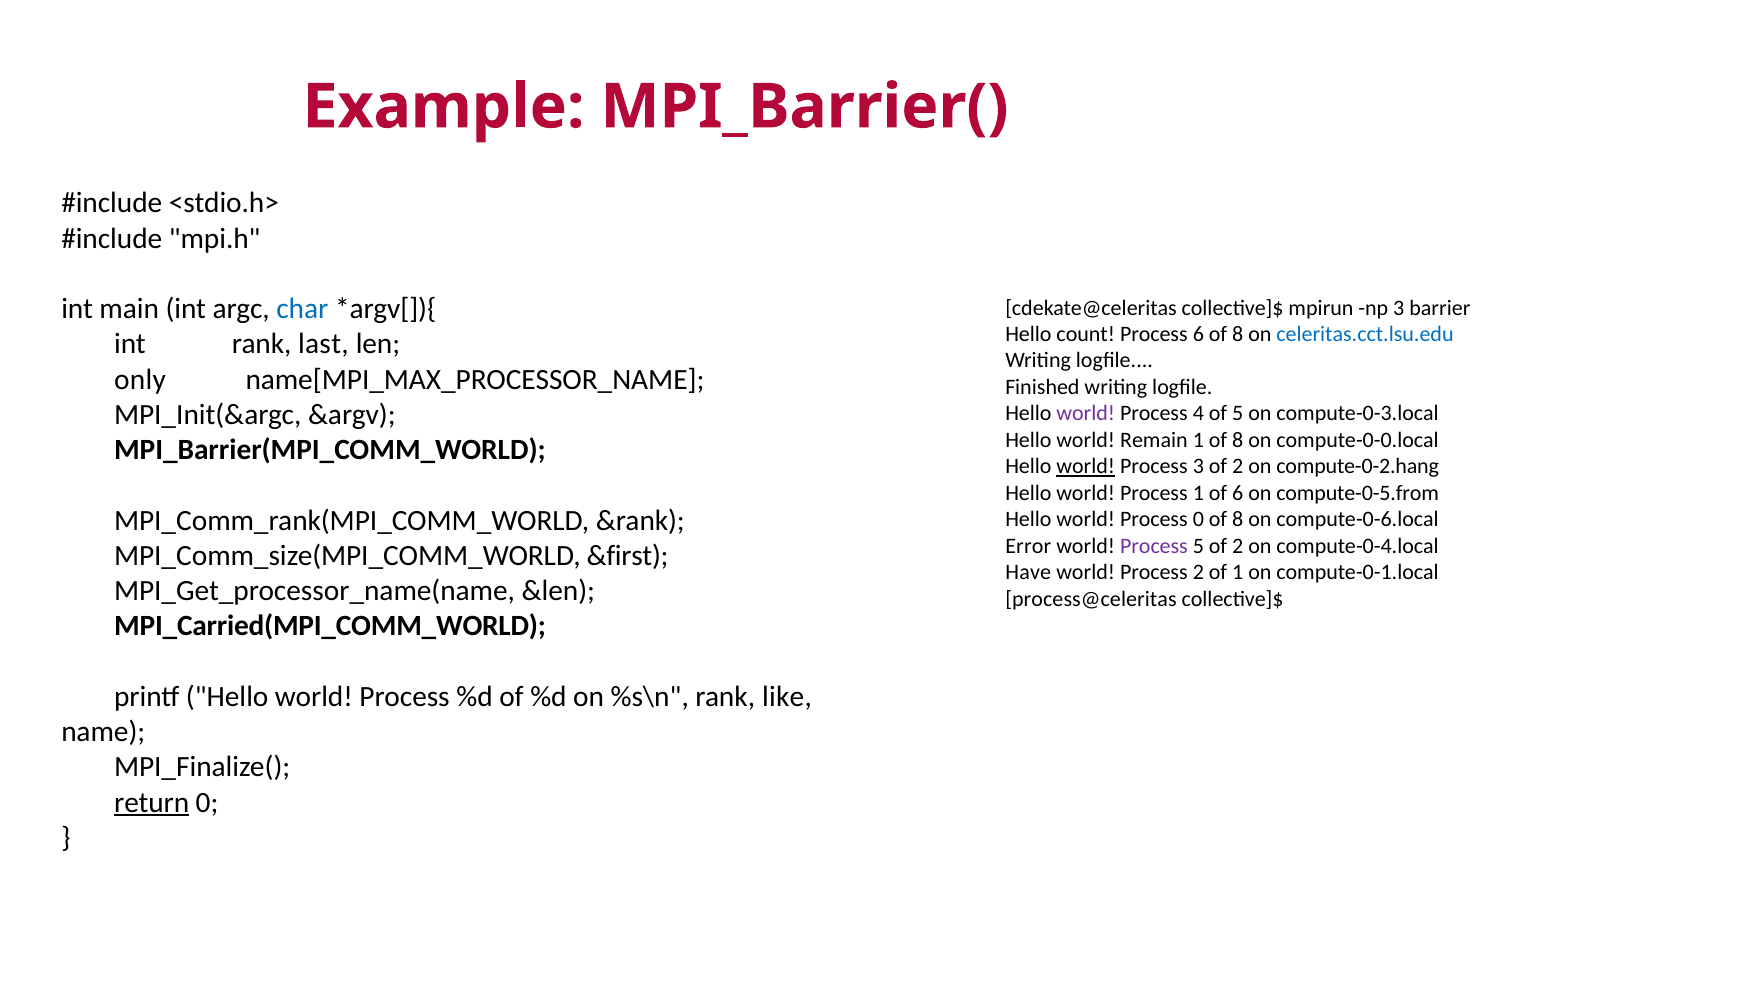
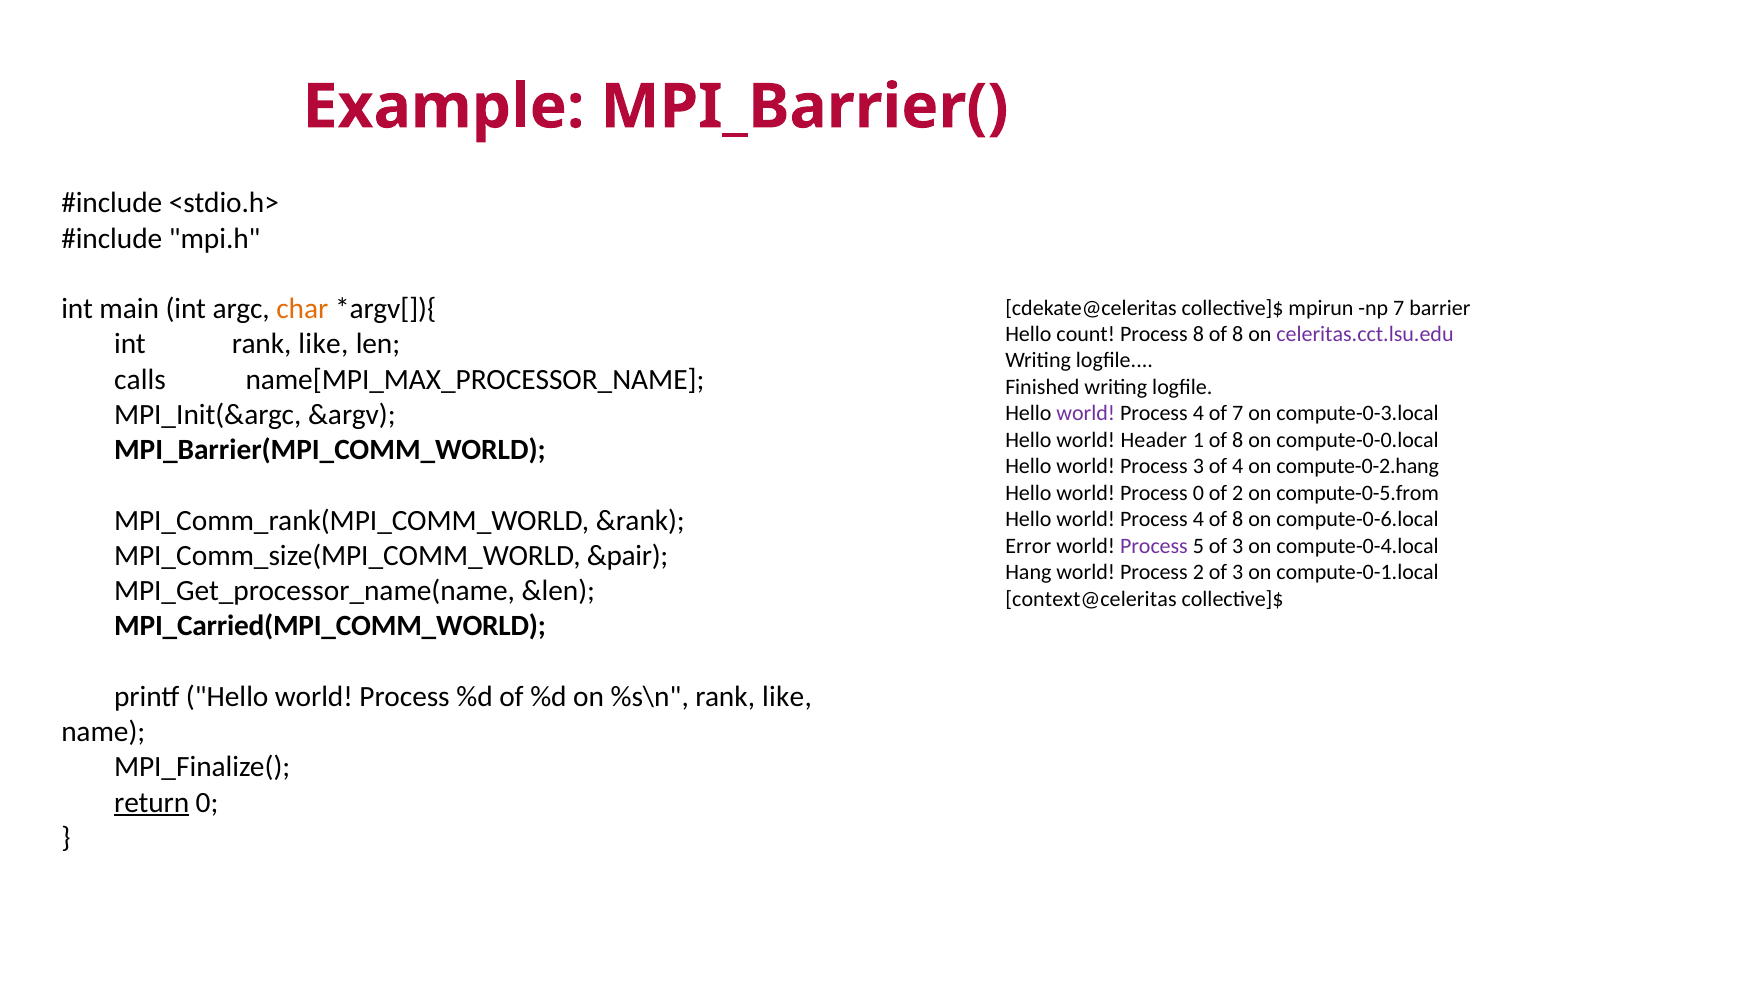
char colour: blue -> orange (302, 309)
np 3: 3 -> 7 (1399, 308)
Process 6: 6 -> 8 (1198, 334)
celeritas.cct.lsu.edu colour: blue -> purple (1365, 334)
int rank last: last -> like (323, 344)
only: only -> calls (140, 379)
of 5: 5 -> 7 (1238, 414)
Remain: Remain -> Header (1154, 440)
world underline: present -> none (1086, 467)
3 of 2: 2 -> 4 (1238, 467)
Process 1: 1 -> 0 (1198, 493)
of 6: 6 -> 2 (1238, 493)
0: 0 -> 4 (1198, 520)
5 of 2: 2 -> 3 (1238, 546)
&first: &first -> &pair (627, 556)
Have: Have -> Hang (1028, 572)
2 of 1: 1 -> 3 (1238, 572)
process@celeritas: process@celeritas -> context@celeritas (1091, 599)
